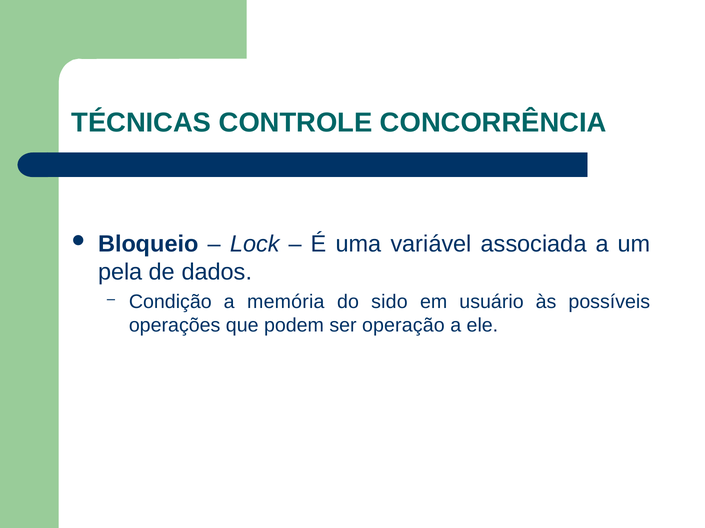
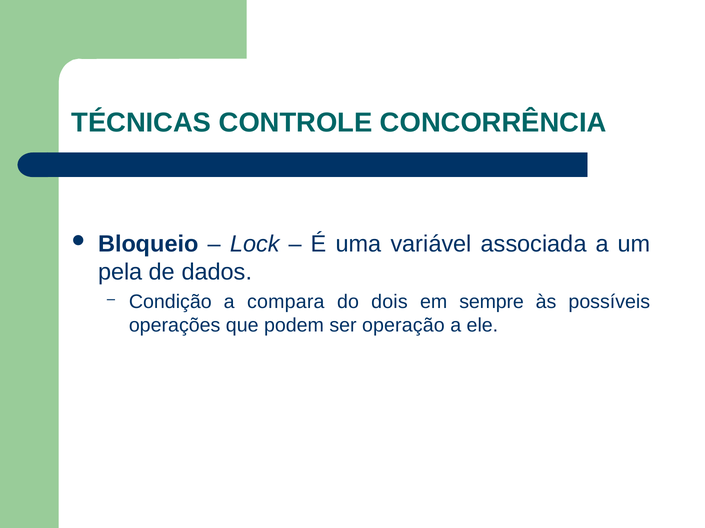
memória: memória -> compara (286, 302)
sido: sido -> dois (389, 302)
usuário: usuário -> sempre (492, 302)
